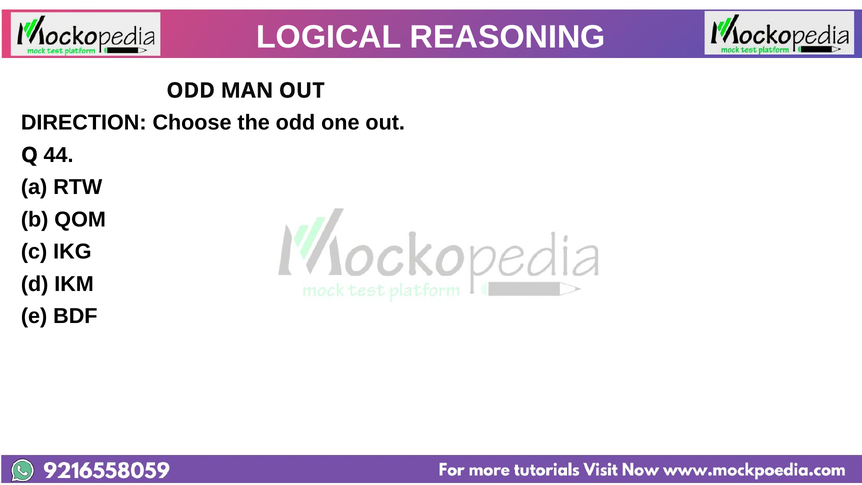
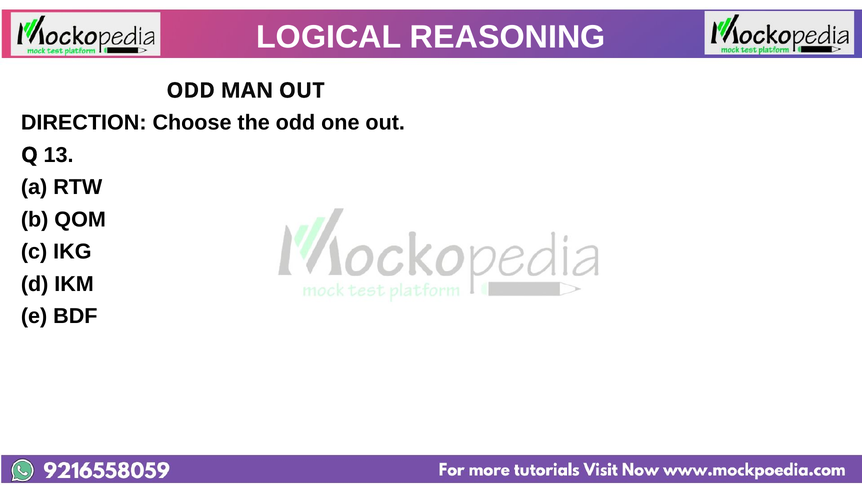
44: 44 -> 13 (59, 155)
